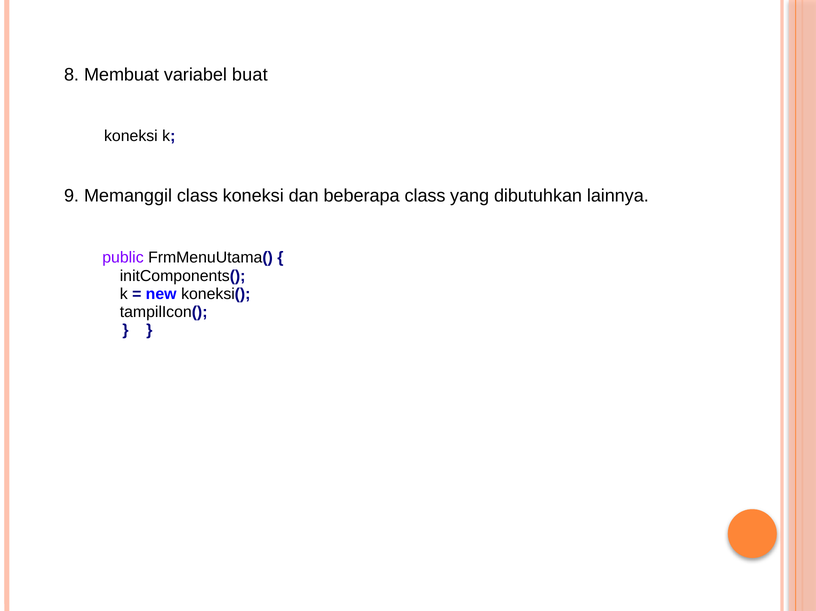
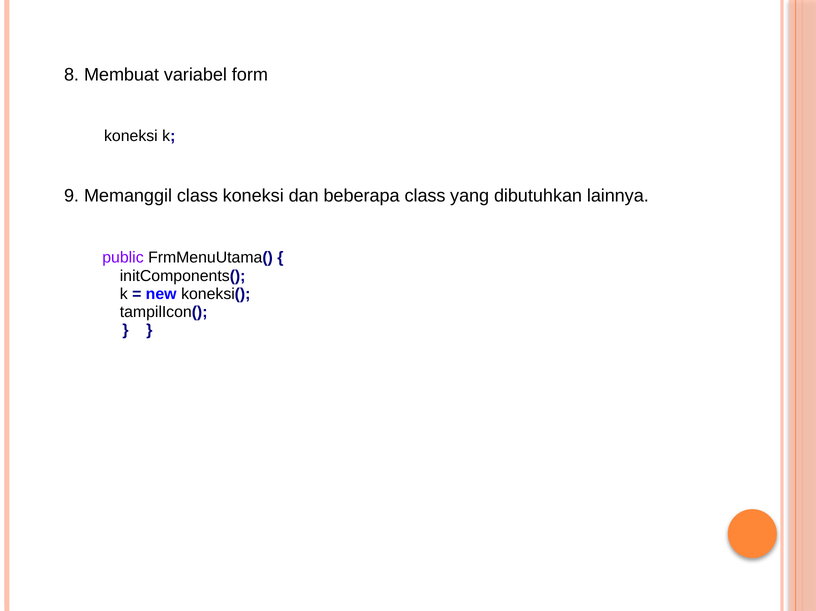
buat: buat -> form (250, 75)
